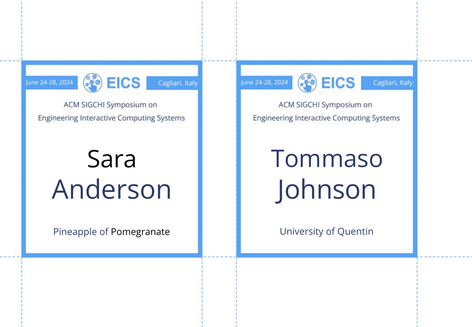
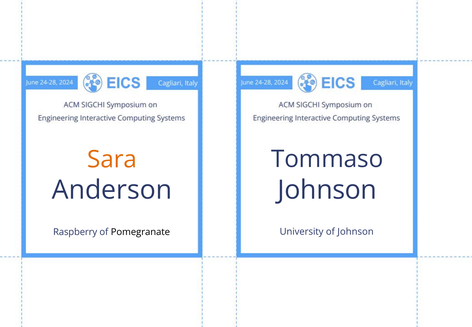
Sara colour: black -> orange (112, 159)
of Quentin: Quentin -> Johnson (356, 232)
Pineapple: Pineapple -> Raspberry (75, 232)
